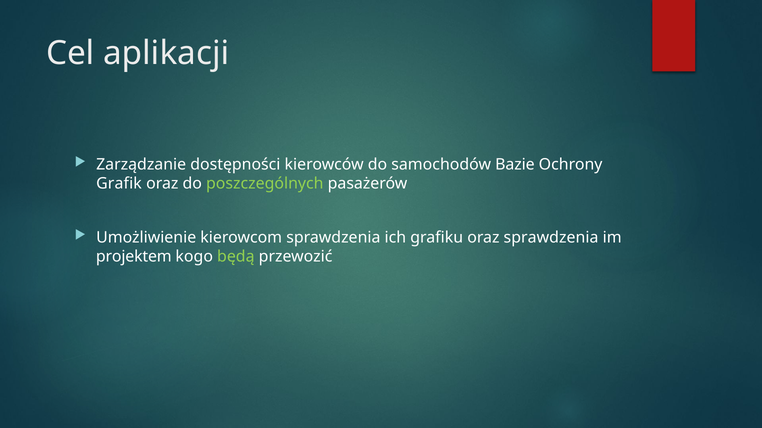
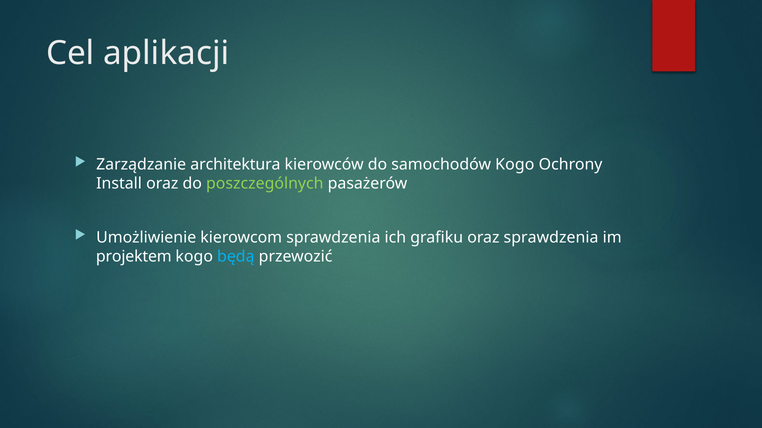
dostępności: dostępności -> architektura (235, 165)
samochodów Bazie: Bazie -> Kogo (515, 165)
Grafik: Grafik -> Install (119, 184)
będą colour: light green -> light blue (236, 257)
